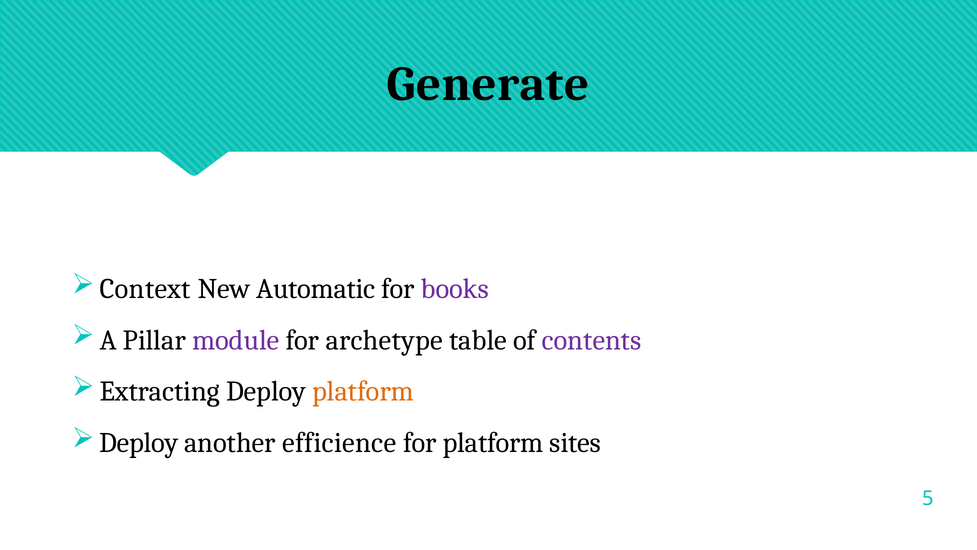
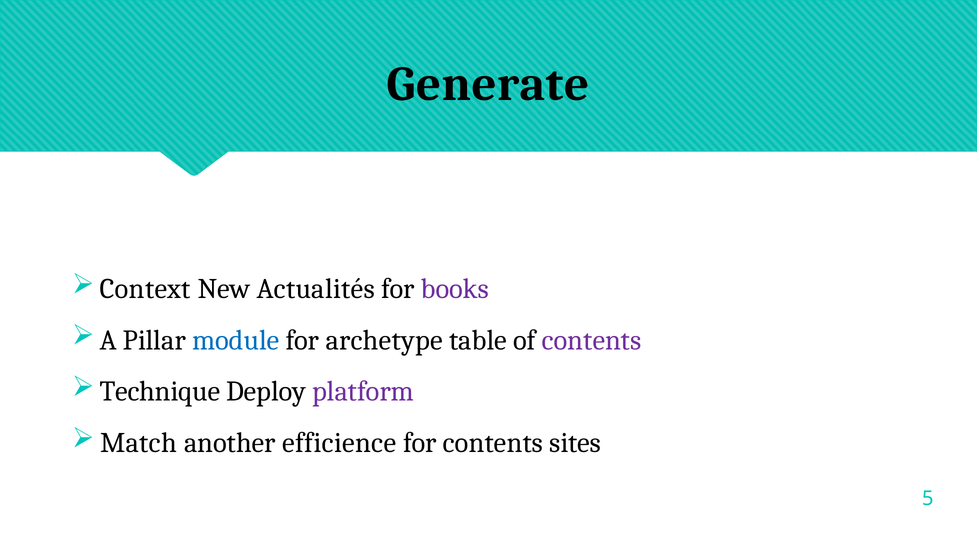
Automatic: Automatic -> Actualités (316, 289)
module colour: purple -> blue (236, 340)
Extracting: Extracting -> Technique (160, 391)
platform colour: orange -> purple (363, 391)
Deploy: Deploy -> Match (139, 442)
for platform: platform -> contents (493, 442)
